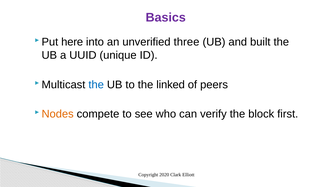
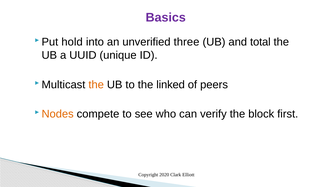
here: here -> hold (72, 42)
built: built -> total (260, 42)
the colour: blue -> orange (96, 85)
